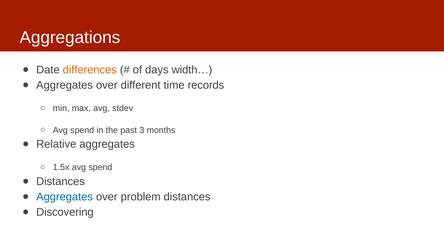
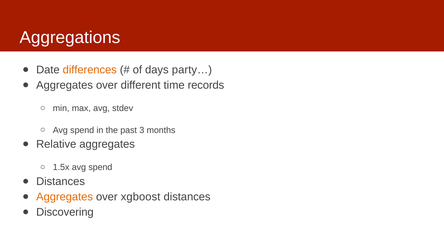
width…: width… -> party… (192, 70)
Aggregates colour: blue -> orange (65, 197)
problem: problem -> xgboost (141, 197)
